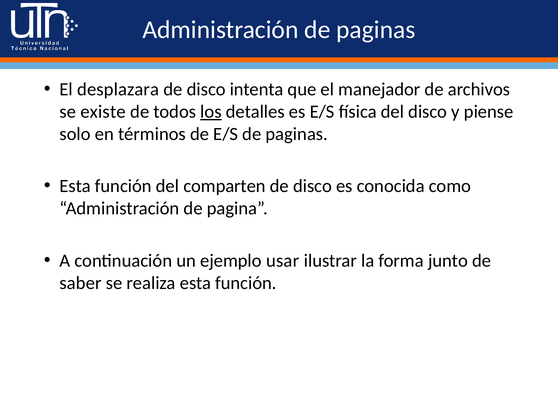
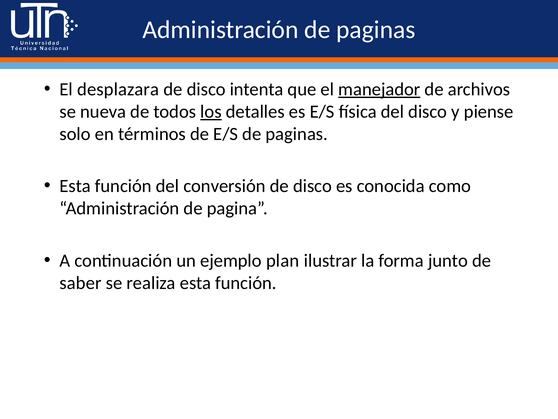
manejador underline: none -> present (379, 89)
existe: existe -> nueva (103, 112)
comparten: comparten -> conversión (225, 186)
usar: usar -> plan (283, 260)
